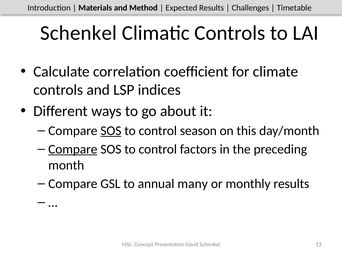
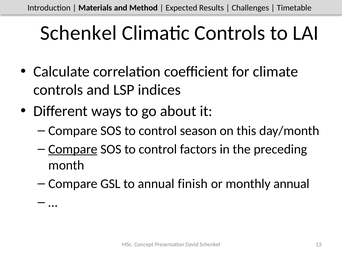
SOS underline: present -> none (111, 131)
many: many -> finish (193, 184)
monthly results: results -> annual (291, 184)
